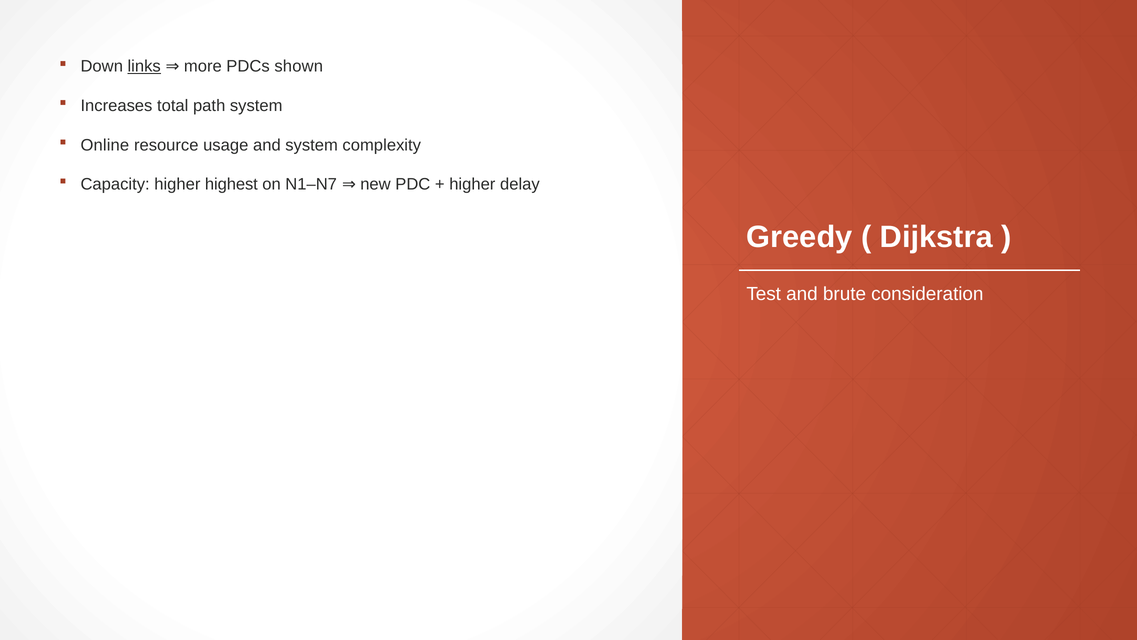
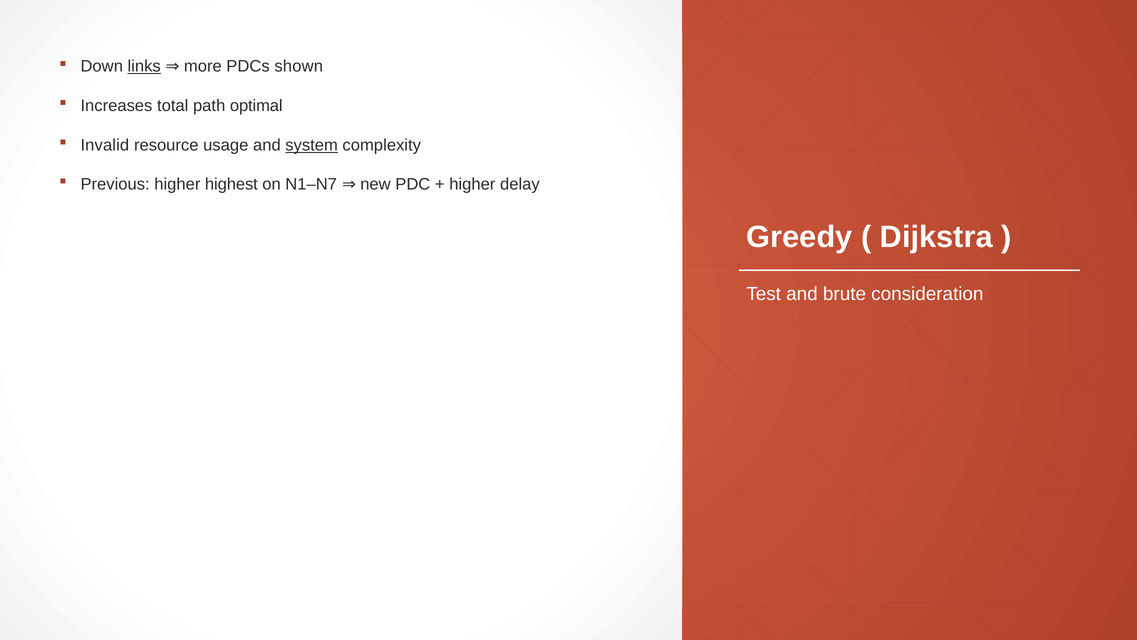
path system: system -> optimal (256, 106)
Online: Online -> Invalid (105, 145)
system underline: none -> present (312, 145)
Capacity: Capacity -> Previous (115, 184)
